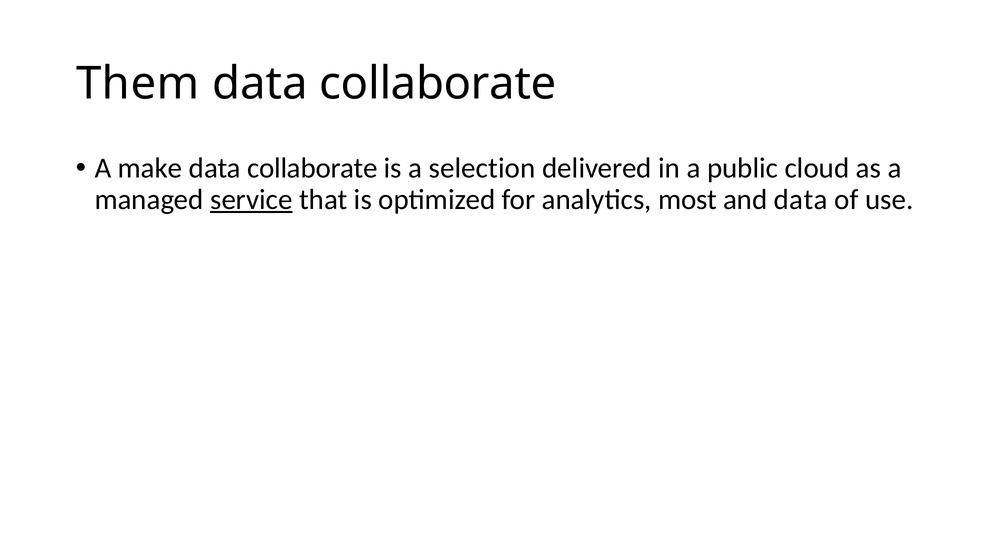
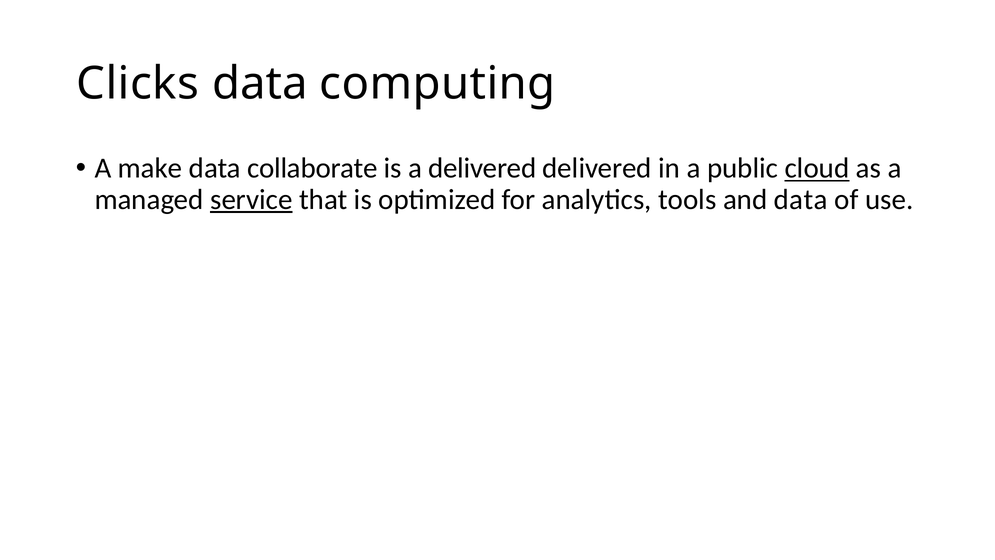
Them: Them -> Clicks (138, 84)
collaborate: collaborate -> computing (437, 84)
a selection: selection -> delivered (482, 168)
cloud underline: none -> present (817, 168)
most: most -> tools (687, 199)
